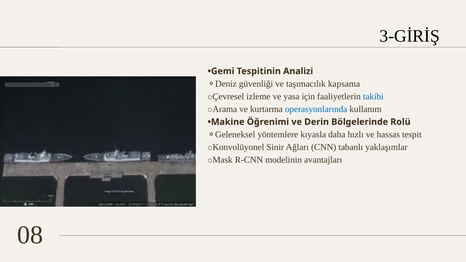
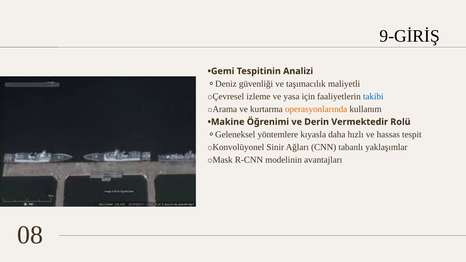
3-GİRİŞ: 3-GİRİŞ -> 9-GİRİŞ (410, 36)
kapsama: kapsama -> maliyetli (344, 84)
operasyonlarında colour: blue -> orange (316, 109)
Bölgelerinde: Bölgelerinde -> Vermektedir (360, 122)
